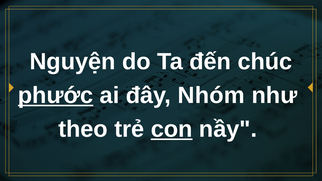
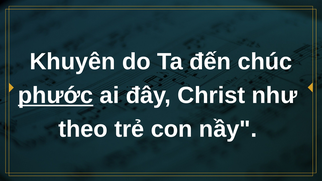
Nguyện: Nguyện -> Khuyên (73, 62)
Nhóm: Nhóm -> Christ (211, 95)
con underline: present -> none (172, 129)
